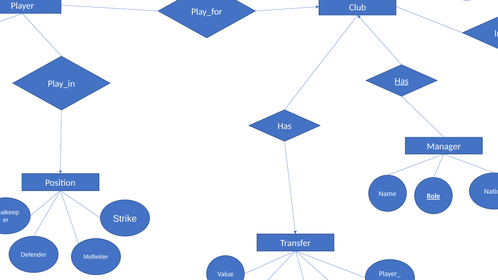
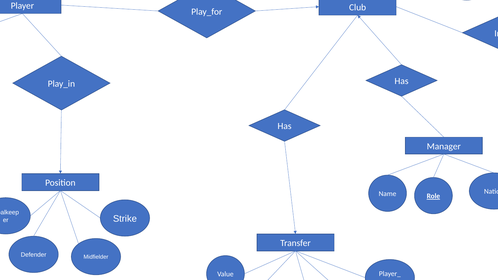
Has underline: present -> none (402, 81)
